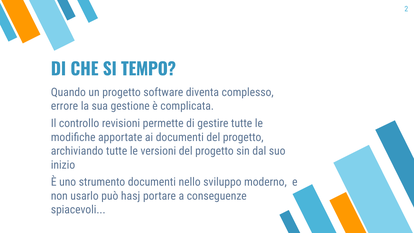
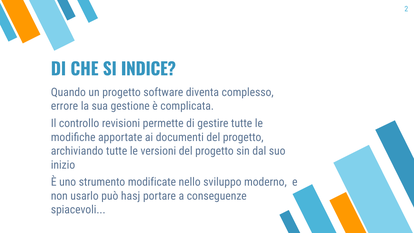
TEMPO: TEMPO -> INDICE (149, 70)
strumento documenti: documenti -> modificate (152, 182)
